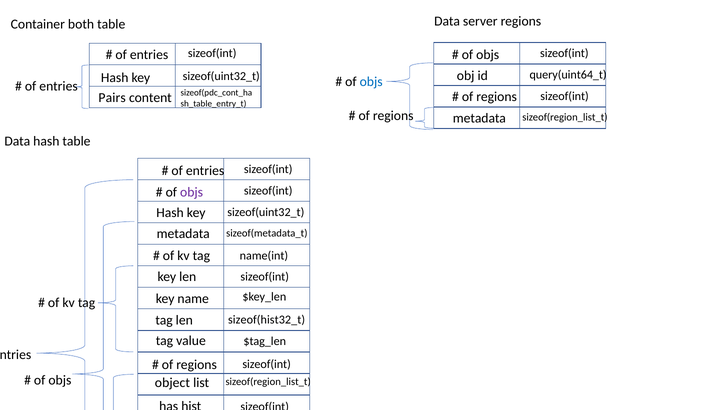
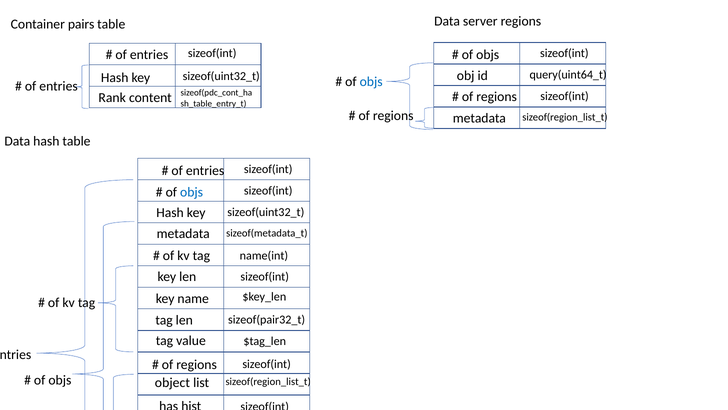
both: both -> pairs (81, 24)
Pairs: Pairs -> Rank (112, 98)
objs colour: purple -> blue (192, 192)
sizeof(hist32_t: sizeof(hist32_t -> sizeof(pair32_t (267, 319)
